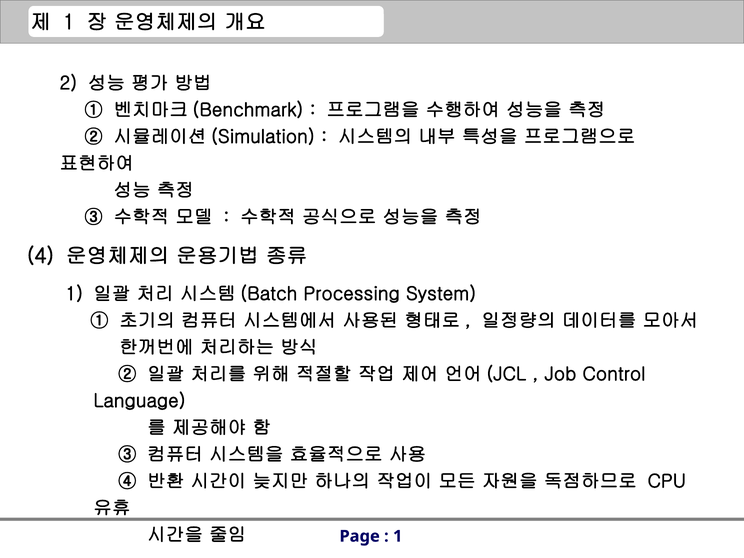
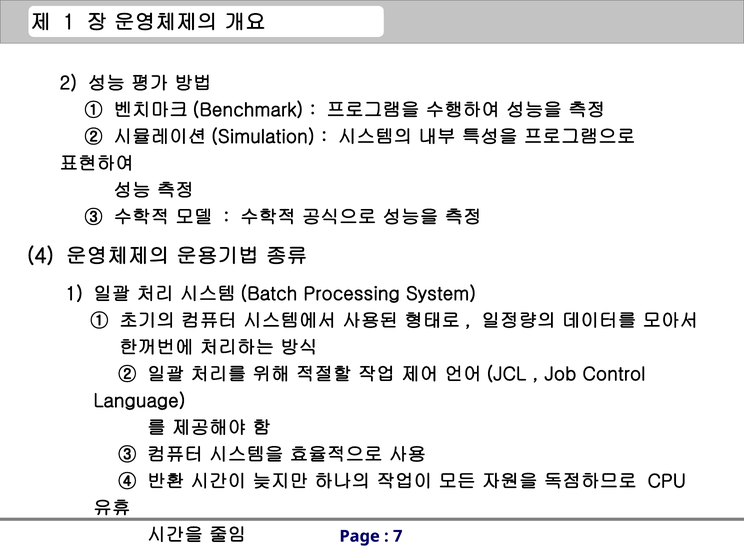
1: 1 -> 7 (398, 536)
